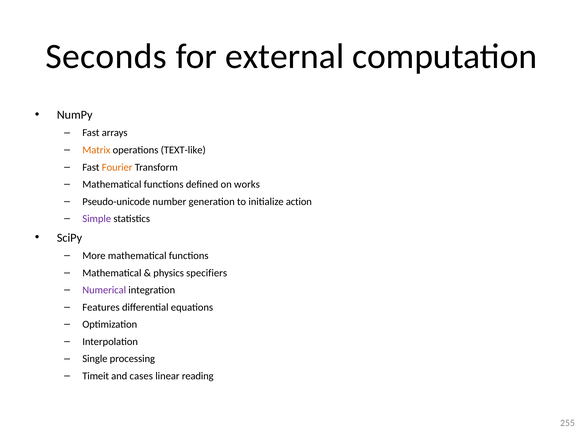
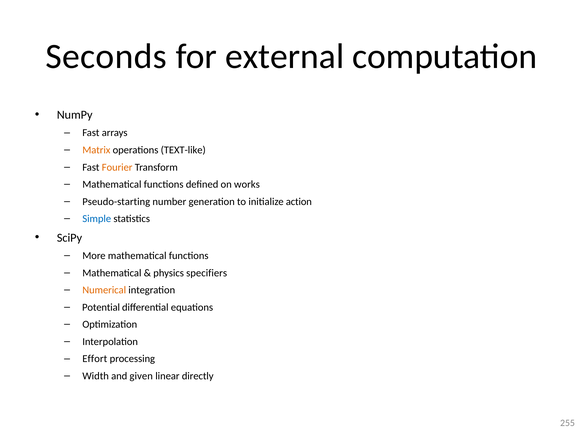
Pseudo-unicode: Pseudo-unicode -> Pseudo-starting (116, 202)
Simple colour: purple -> blue (97, 219)
Numerical colour: purple -> orange (104, 290)
Features: Features -> Potential (101, 307)
Single: Single -> Effort (95, 359)
Timeit: Timeit -> Width (96, 376)
cases: cases -> given (141, 376)
reading: reading -> directly (198, 376)
